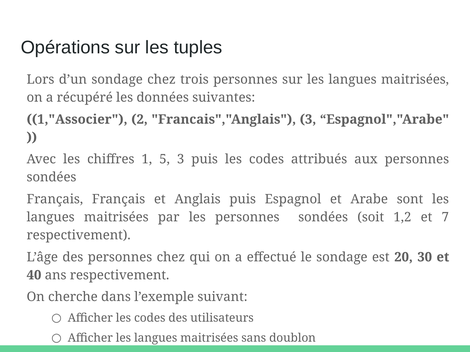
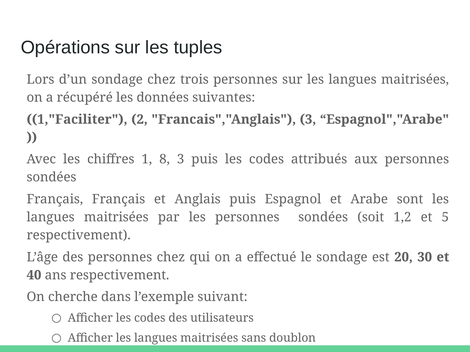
1,"Associer: 1,"Associer -> 1,"Faciliter (77, 120)
5: 5 -> 8 (165, 160)
7: 7 -> 5 (445, 217)
